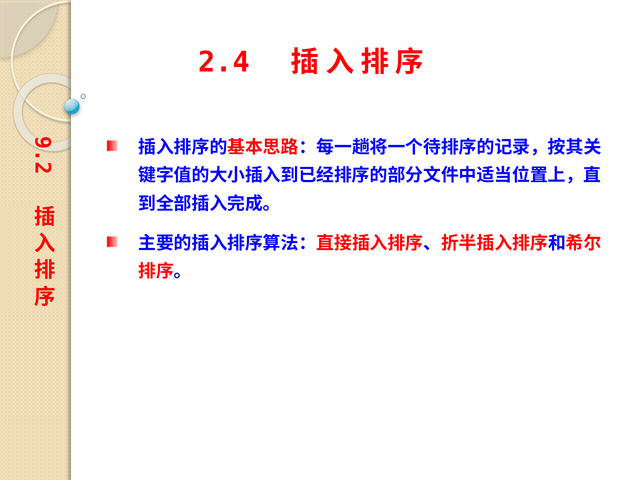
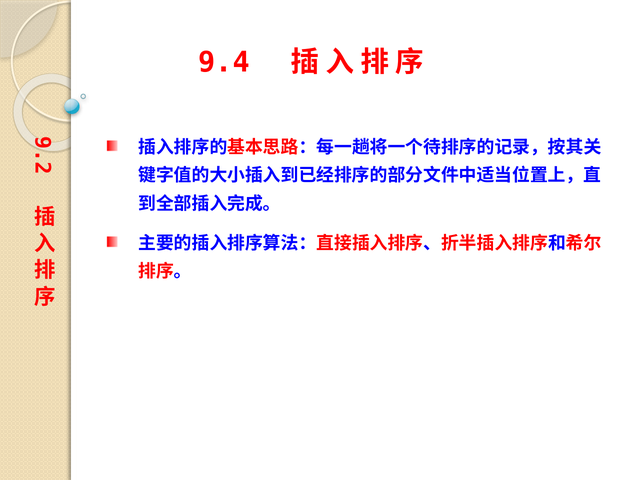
2.4: 2.4 -> 9.4 (224, 62)
